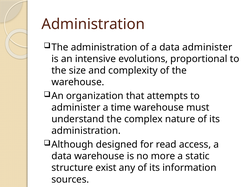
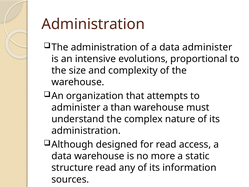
time: time -> than (121, 107)
structure exist: exist -> read (106, 168)
